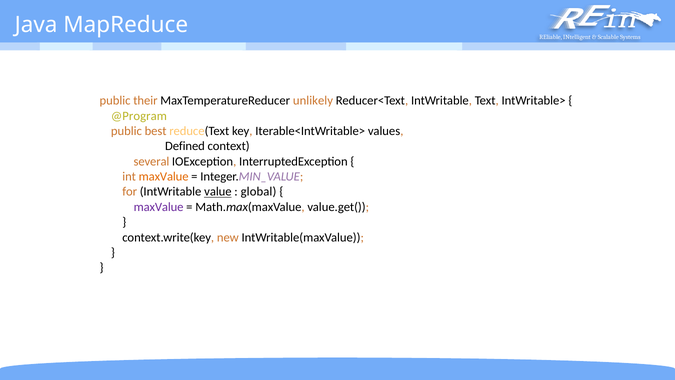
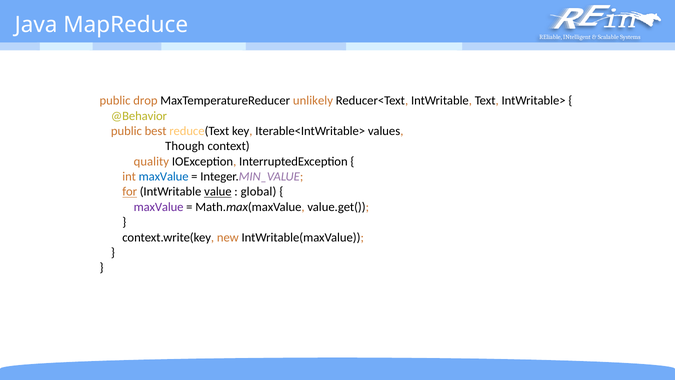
their: their -> drop (145, 101)
@Program: @Program -> @Behavior (139, 116)
Defined: Defined -> Though (185, 146)
several: several -> quality (151, 161)
maxValue colour: orange -> blue (164, 176)
for underline: none -> present (130, 192)
